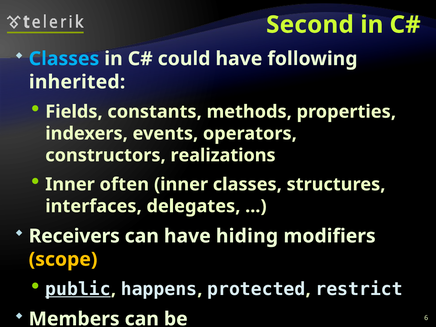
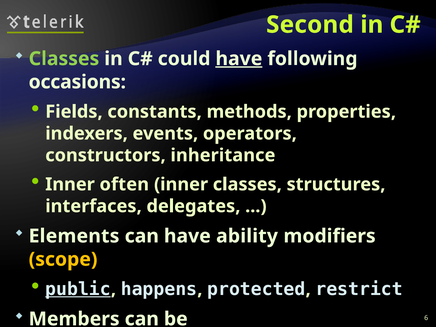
Classes colour: light blue -> light green (64, 59)
have underline: none -> present (239, 59)
inherited: inherited -> occasions (77, 82)
realizations: realizations -> inheritance (223, 155)
Receivers: Receivers -> Elements (74, 236)
hiding: hiding -> ability (247, 236)
